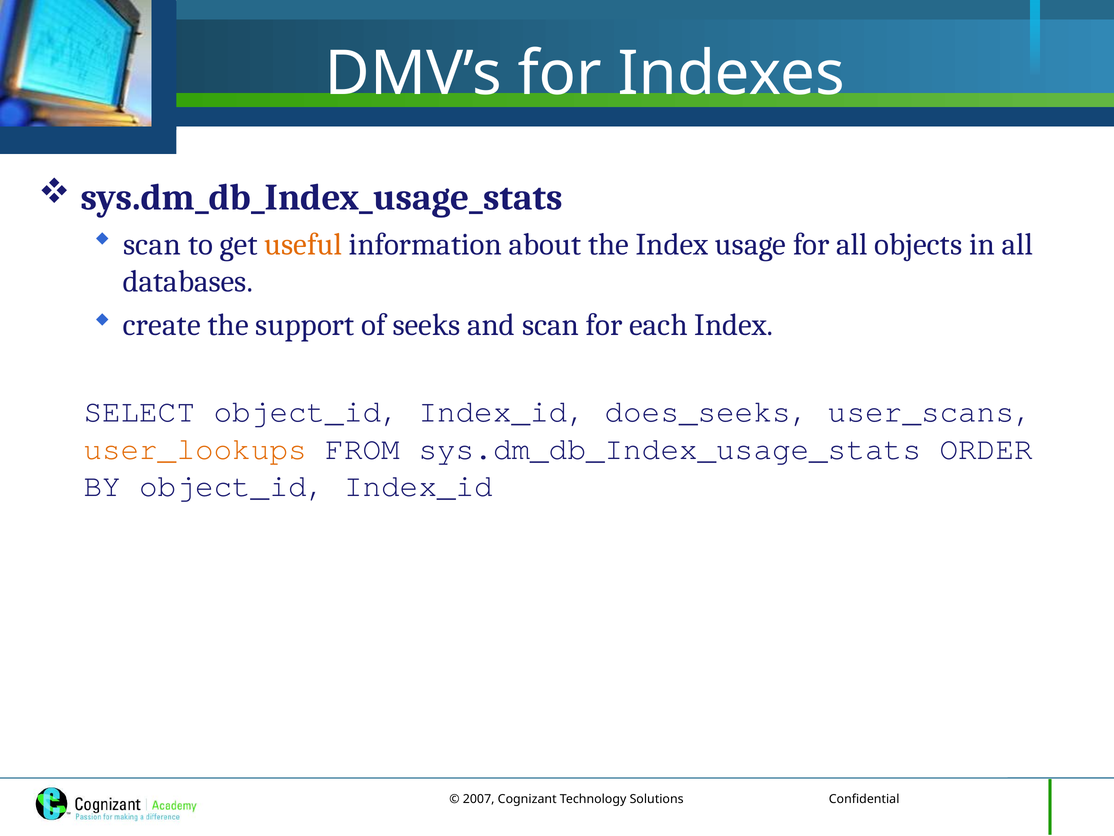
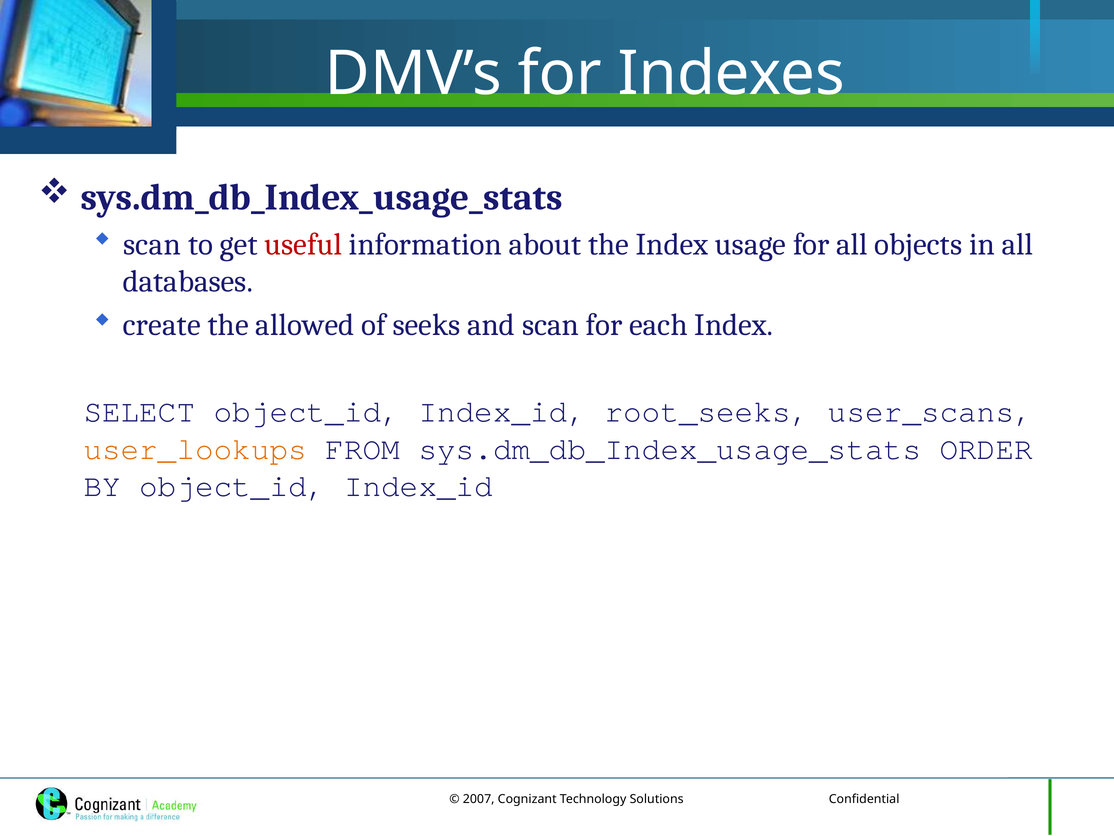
useful colour: orange -> red (303, 244)
support: support -> allowed (305, 325)
does_seeks: does_seeks -> root_seeks (707, 412)
